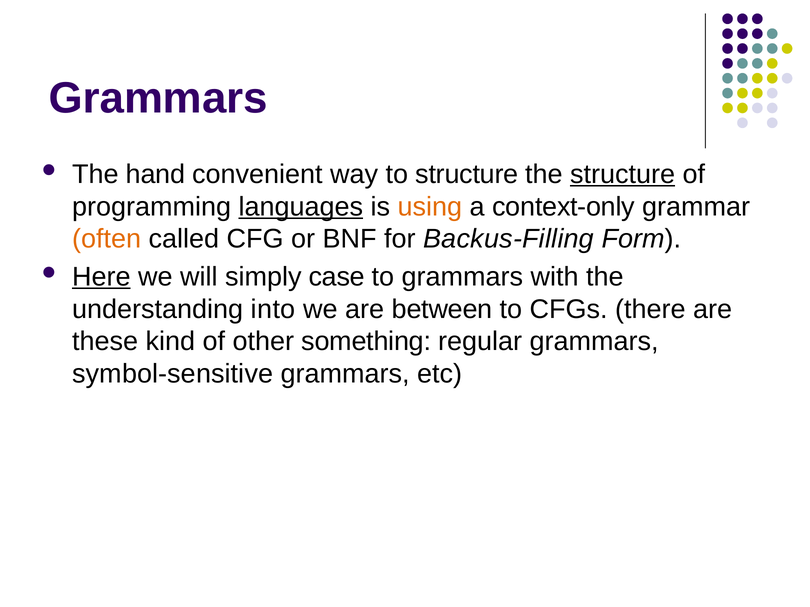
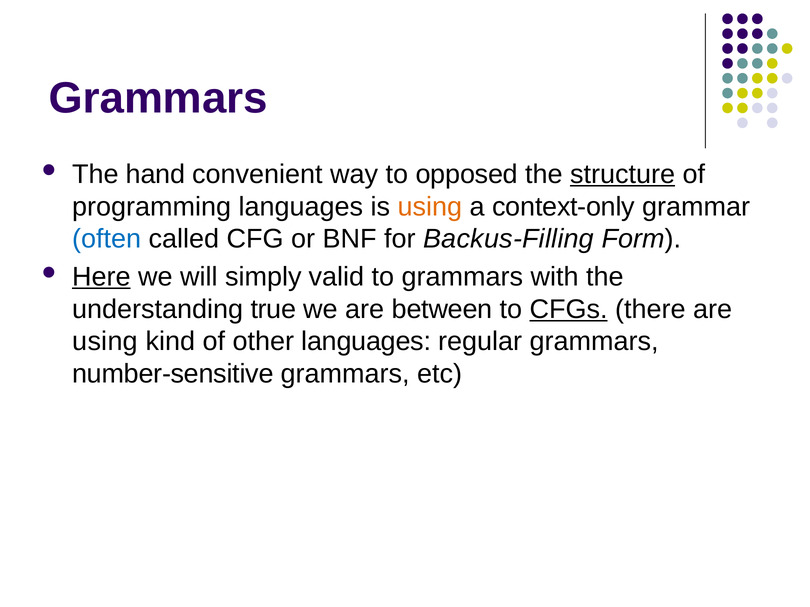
to structure: structure -> opposed (467, 174)
languages underline: present -> none (301, 207)
often colour: orange -> blue (107, 239)
case: case -> valid (337, 277)
into: into -> true (273, 309)
CFGs underline: none -> present (569, 309)
these: these -> using (105, 342)
other something: something -> languages (366, 342)
symbol-sensitive: symbol-sensitive -> number-sensitive (173, 374)
